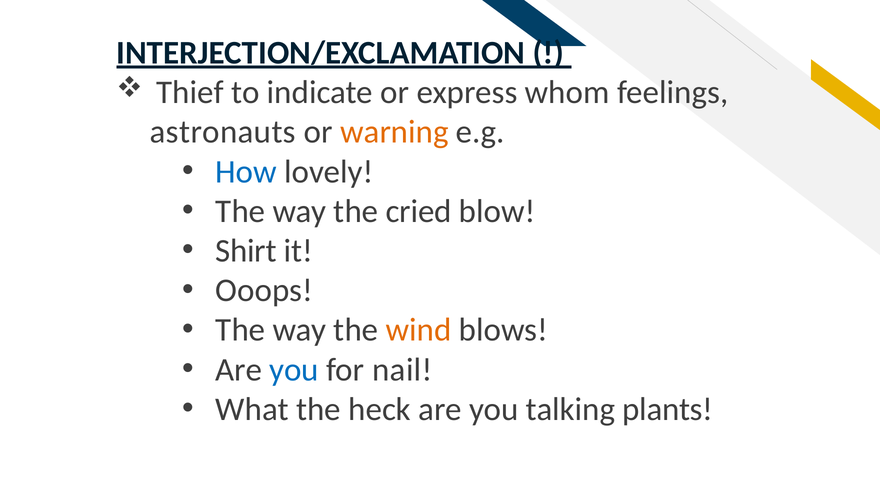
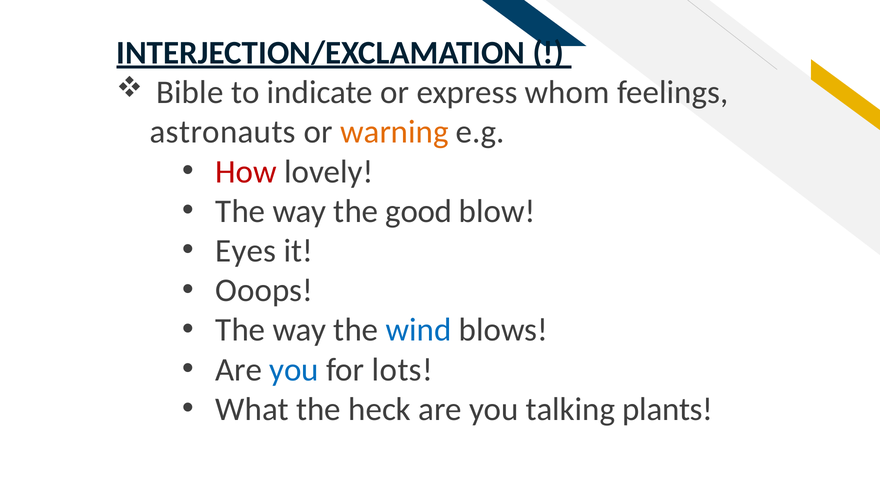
Thief: Thief -> Bible (190, 92)
How colour: blue -> red (246, 172)
cried: cried -> good (419, 211)
Shirt: Shirt -> Eyes (246, 251)
wind colour: orange -> blue (419, 330)
nail: nail -> lots (402, 370)
